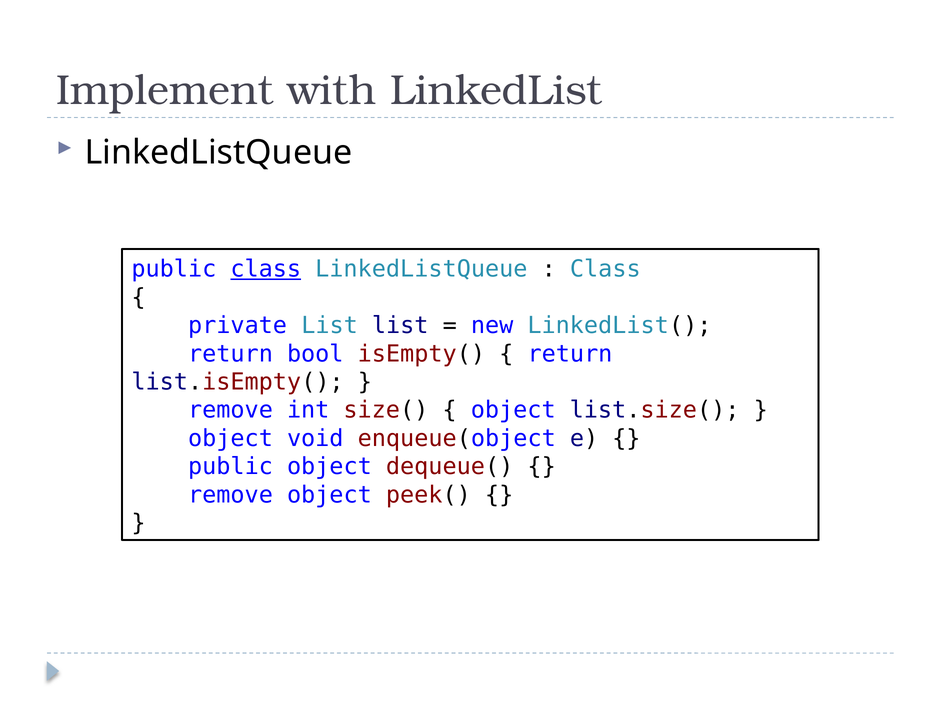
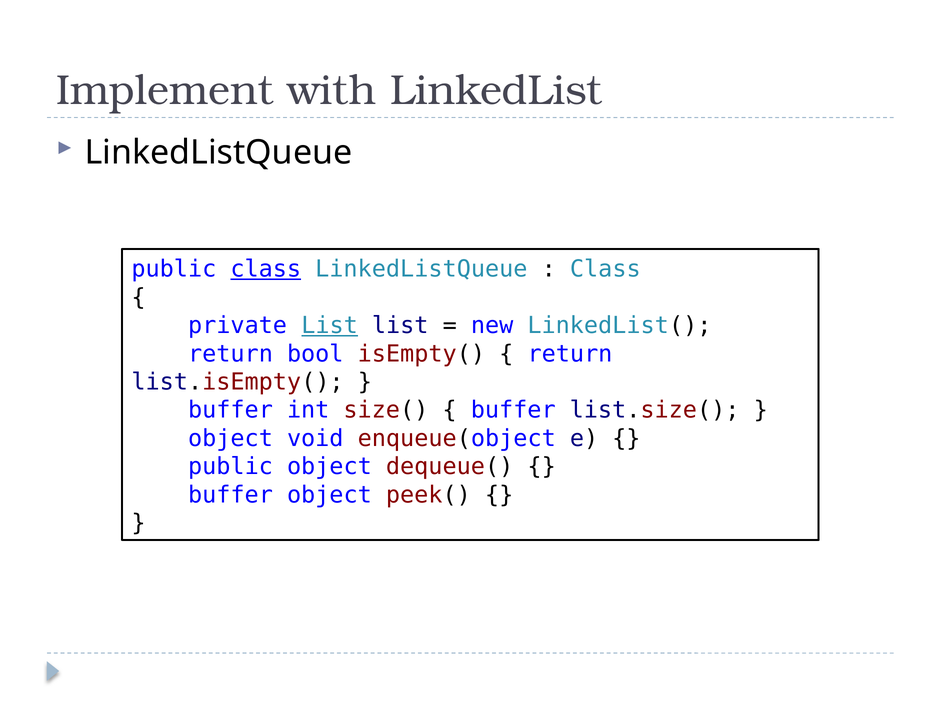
List underline: none -> present (330, 326)
remove: remove -> buffer (230, 411)
object: object -> buffer (513, 411)
remove: remove -> buffer (230, 495)
